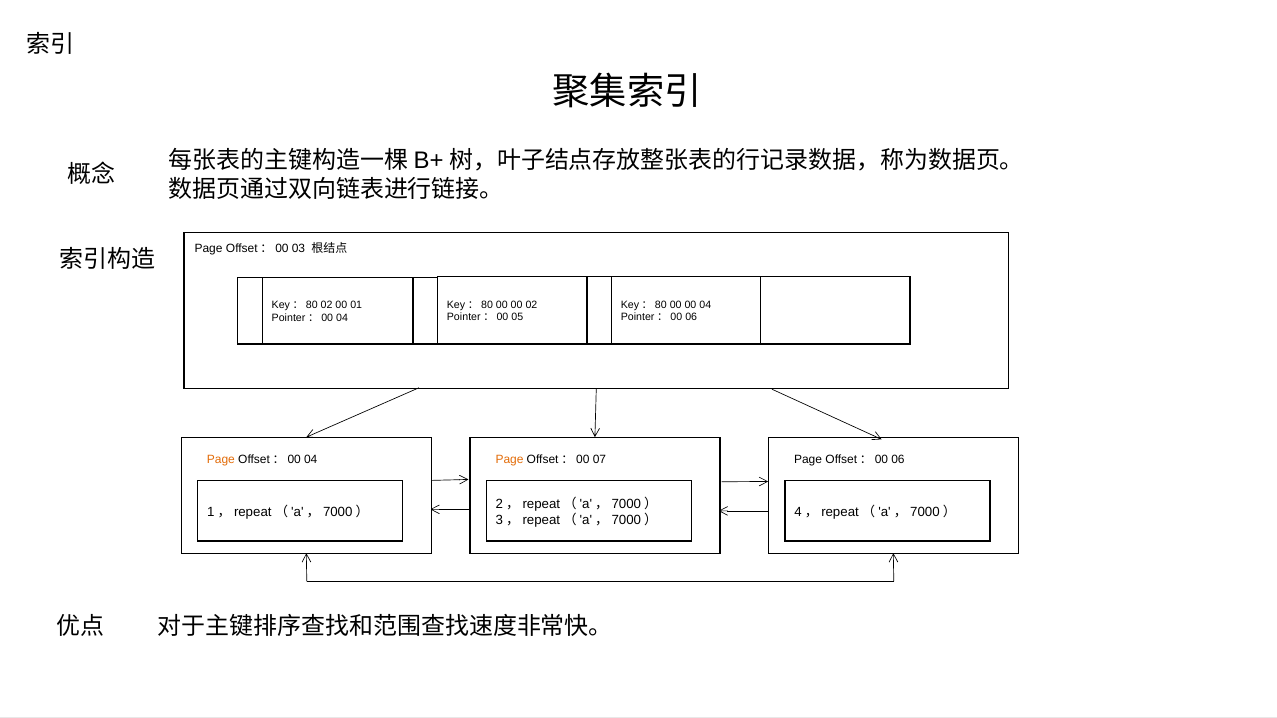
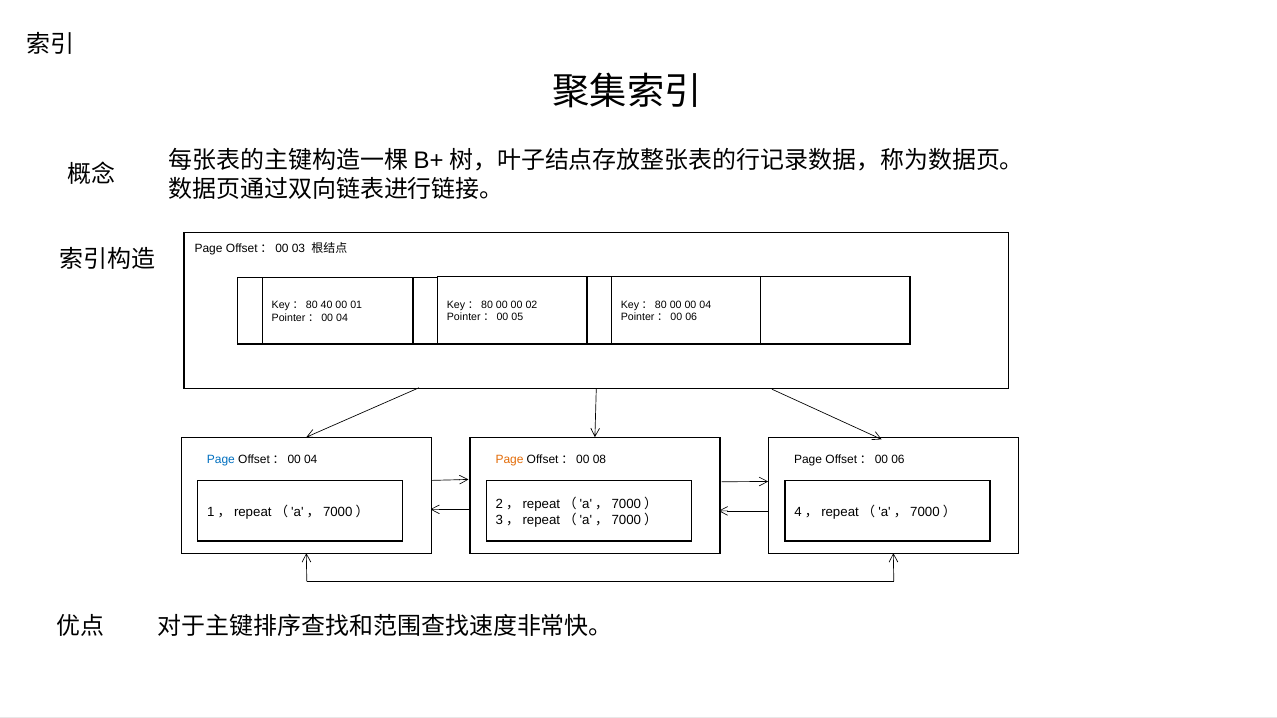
Key：80 02: 02 -> 40 (327, 305)
Page colour: orange -> blue (221, 460)
07: 07 -> 08 (599, 460)
